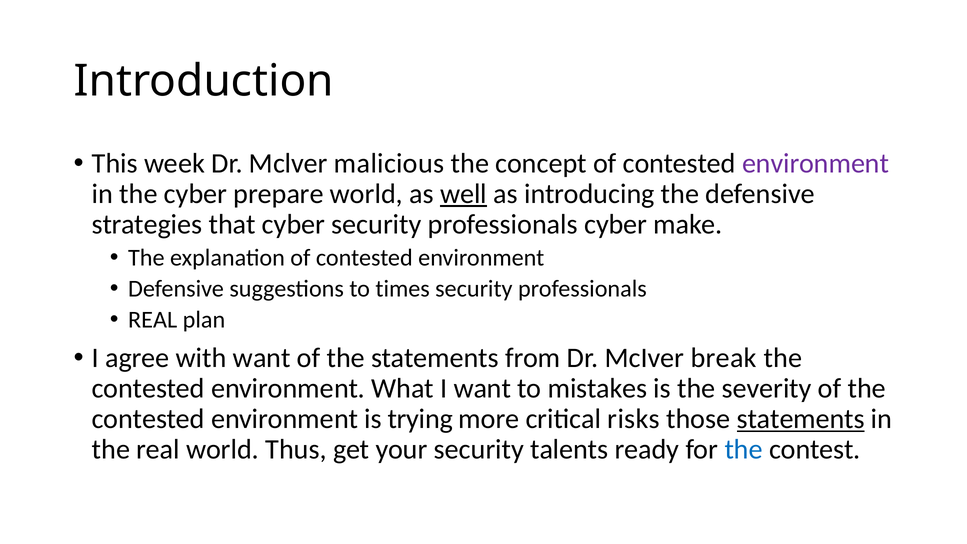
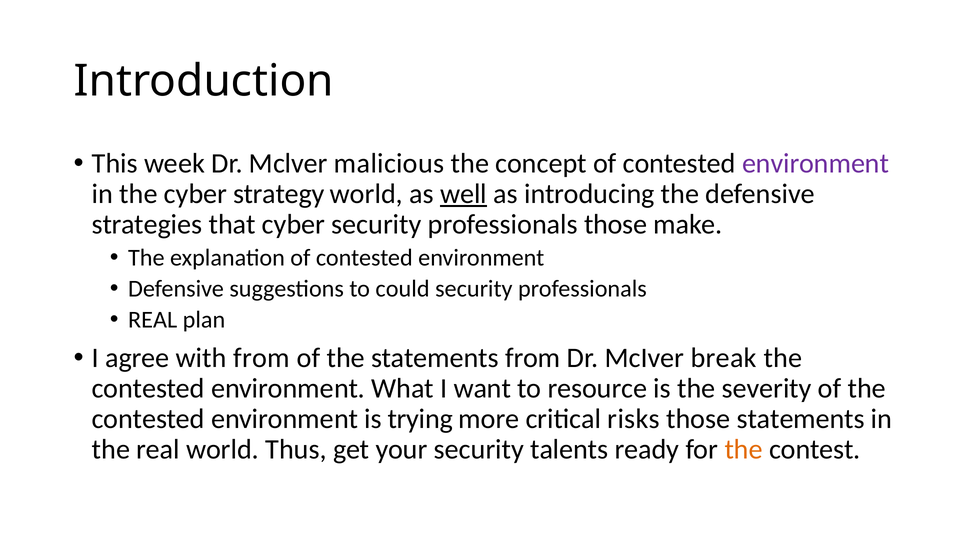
prepare: prepare -> strategy (279, 194)
professionals cyber: cyber -> those (616, 224)
times: times -> could (403, 289)
with want: want -> from (262, 358)
mistakes: mistakes -> resource (597, 389)
statements underline: present -> none (801, 419)
the colour: blue -> orange (744, 449)
